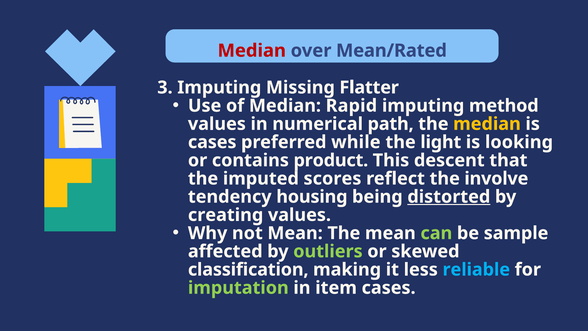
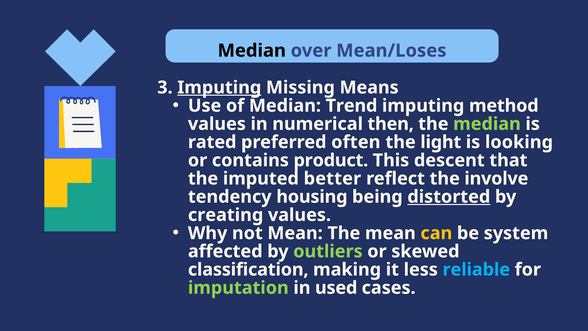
Median colour: red -> black (252, 51)
Mean/Rated: Mean/Rated -> Mean/Loses (391, 51)
Imputing underline: none -> present (219, 87)
Flatter: Flatter -> Means (369, 87)
Rapid: Rapid -> Trend (352, 106)
path: path -> then (391, 124)
median colour: yellow -> light green (487, 124)
cases: cases -> rated (212, 142)
while: while -> often (356, 142)
scores: scores -> better (332, 178)
can colour: light green -> yellow (436, 233)
sample: sample -> system (516, 233)
item: item -> used (336, 288)
